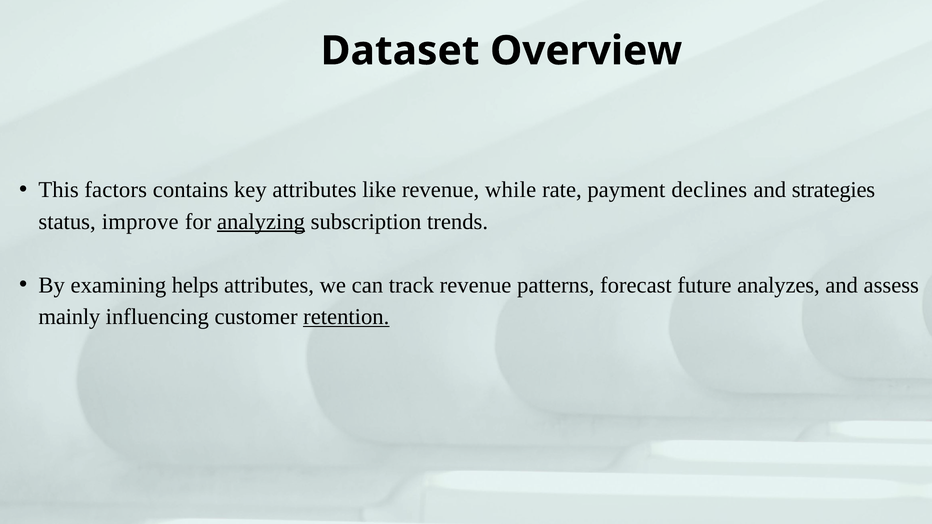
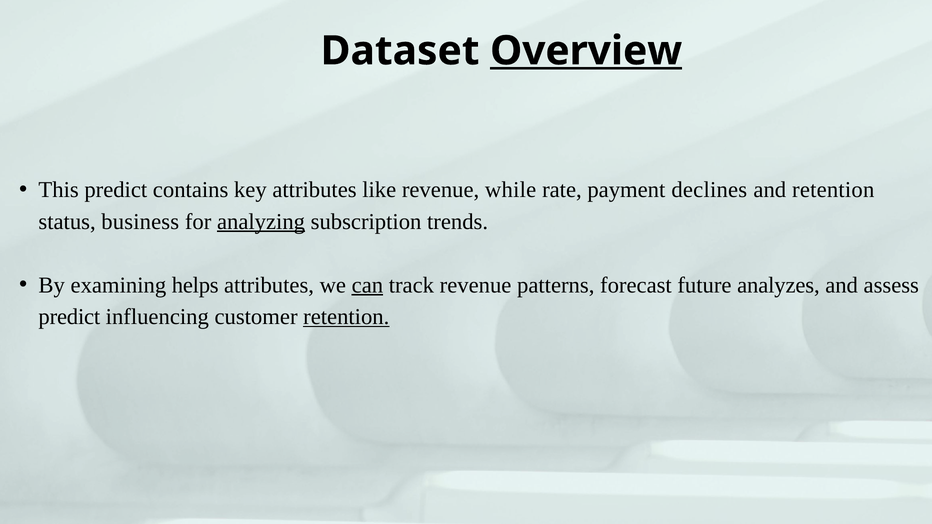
Overview underline: none -> present (586, 51)
This factors: factors -> predict (116, 190)
and strategies: strategies -> retention (833, 190)
improve: improve -> business (140, 222)
can underline: none -> present (367, 285)
mainly: mainly -> predict (69, 317)
